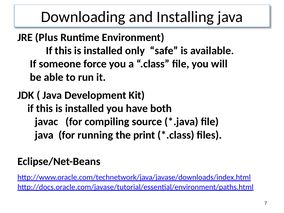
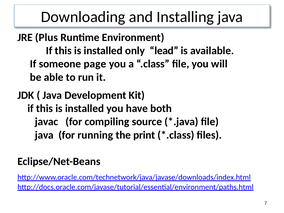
safe: safe -> lead (164, 51)
force: force -> page (95, 64)
